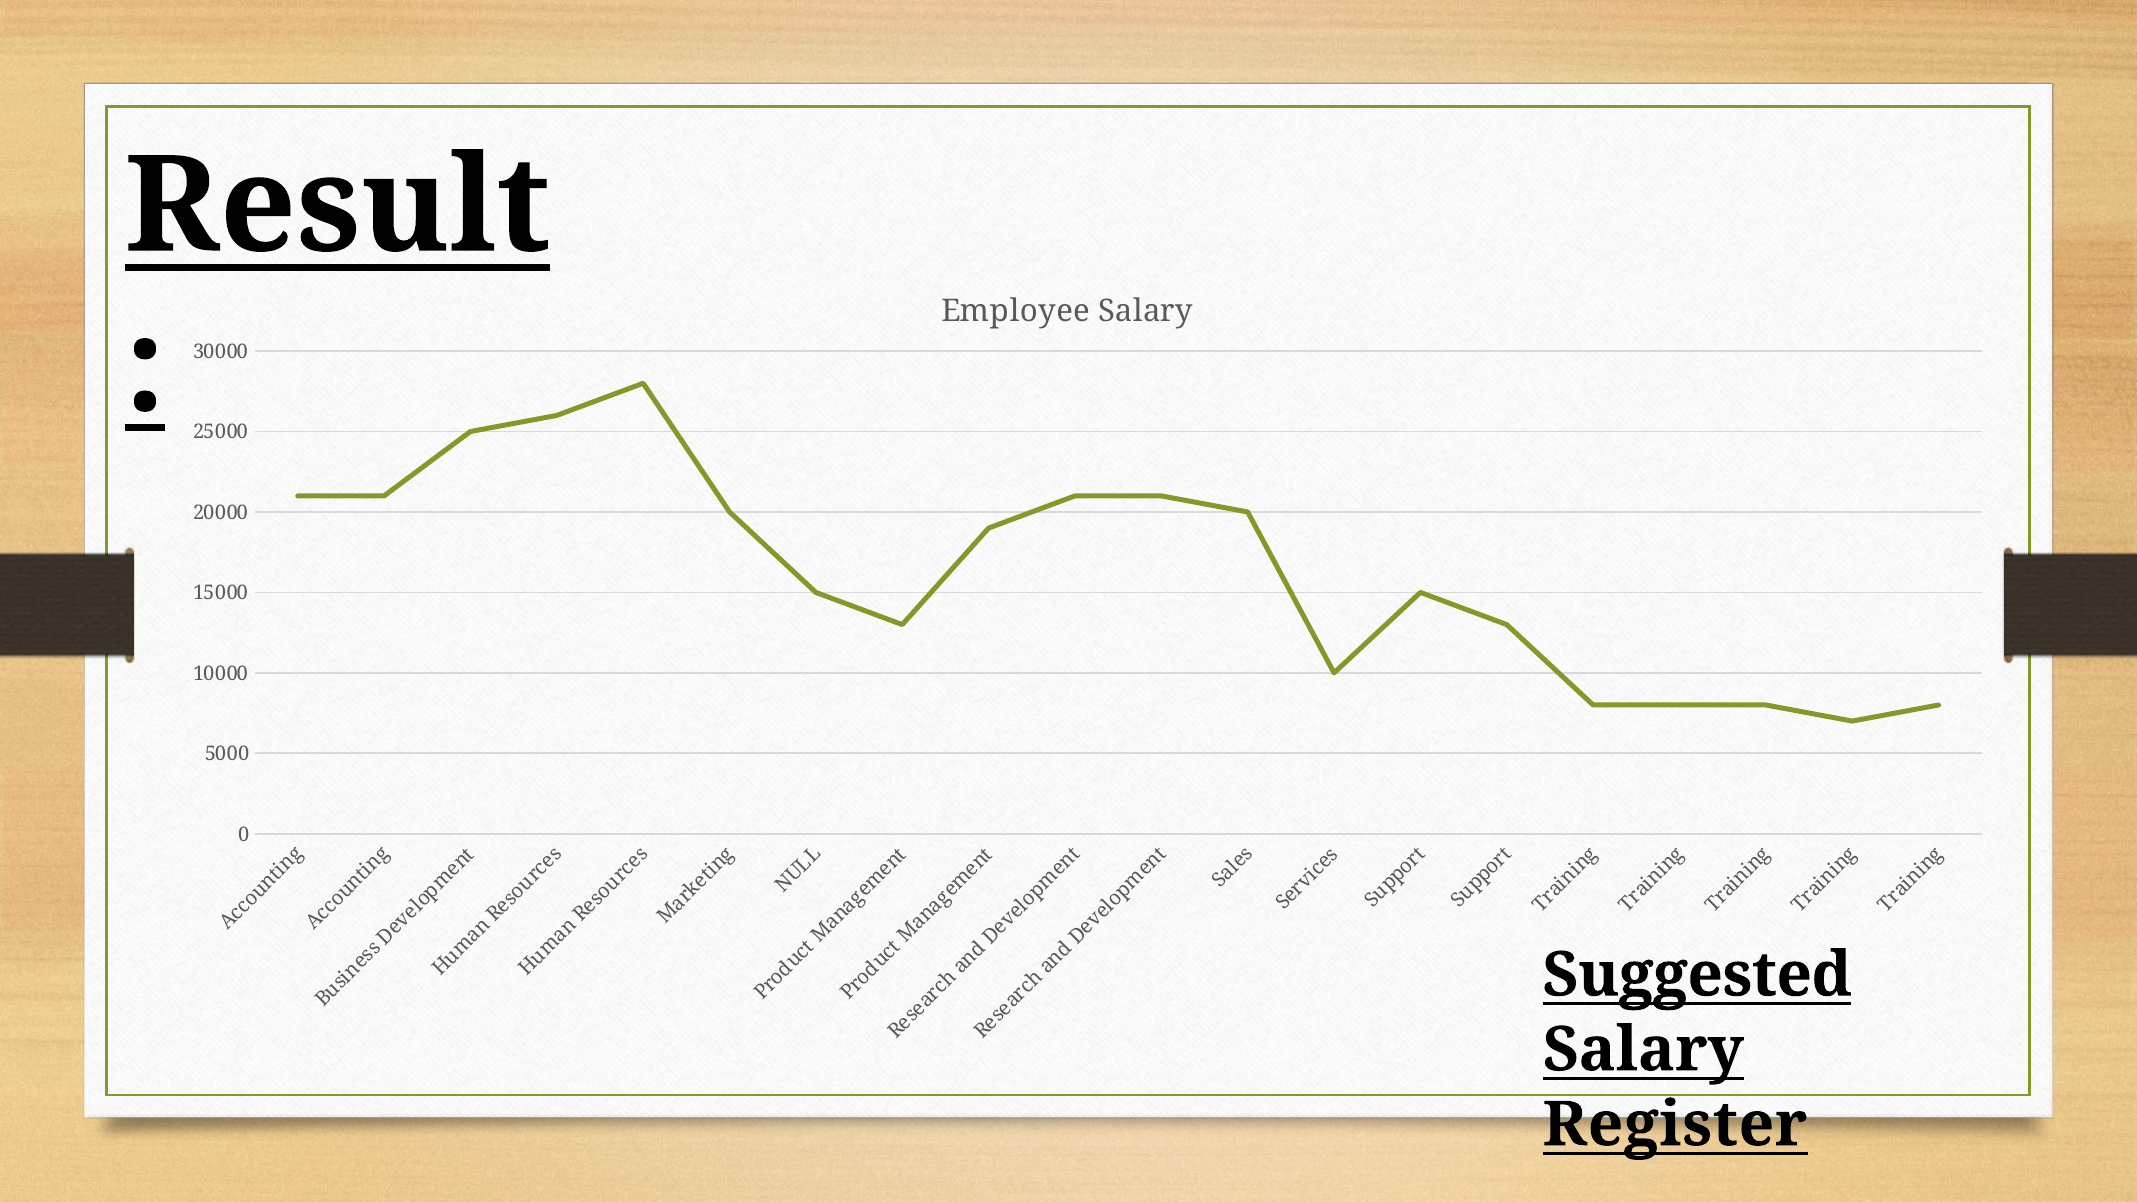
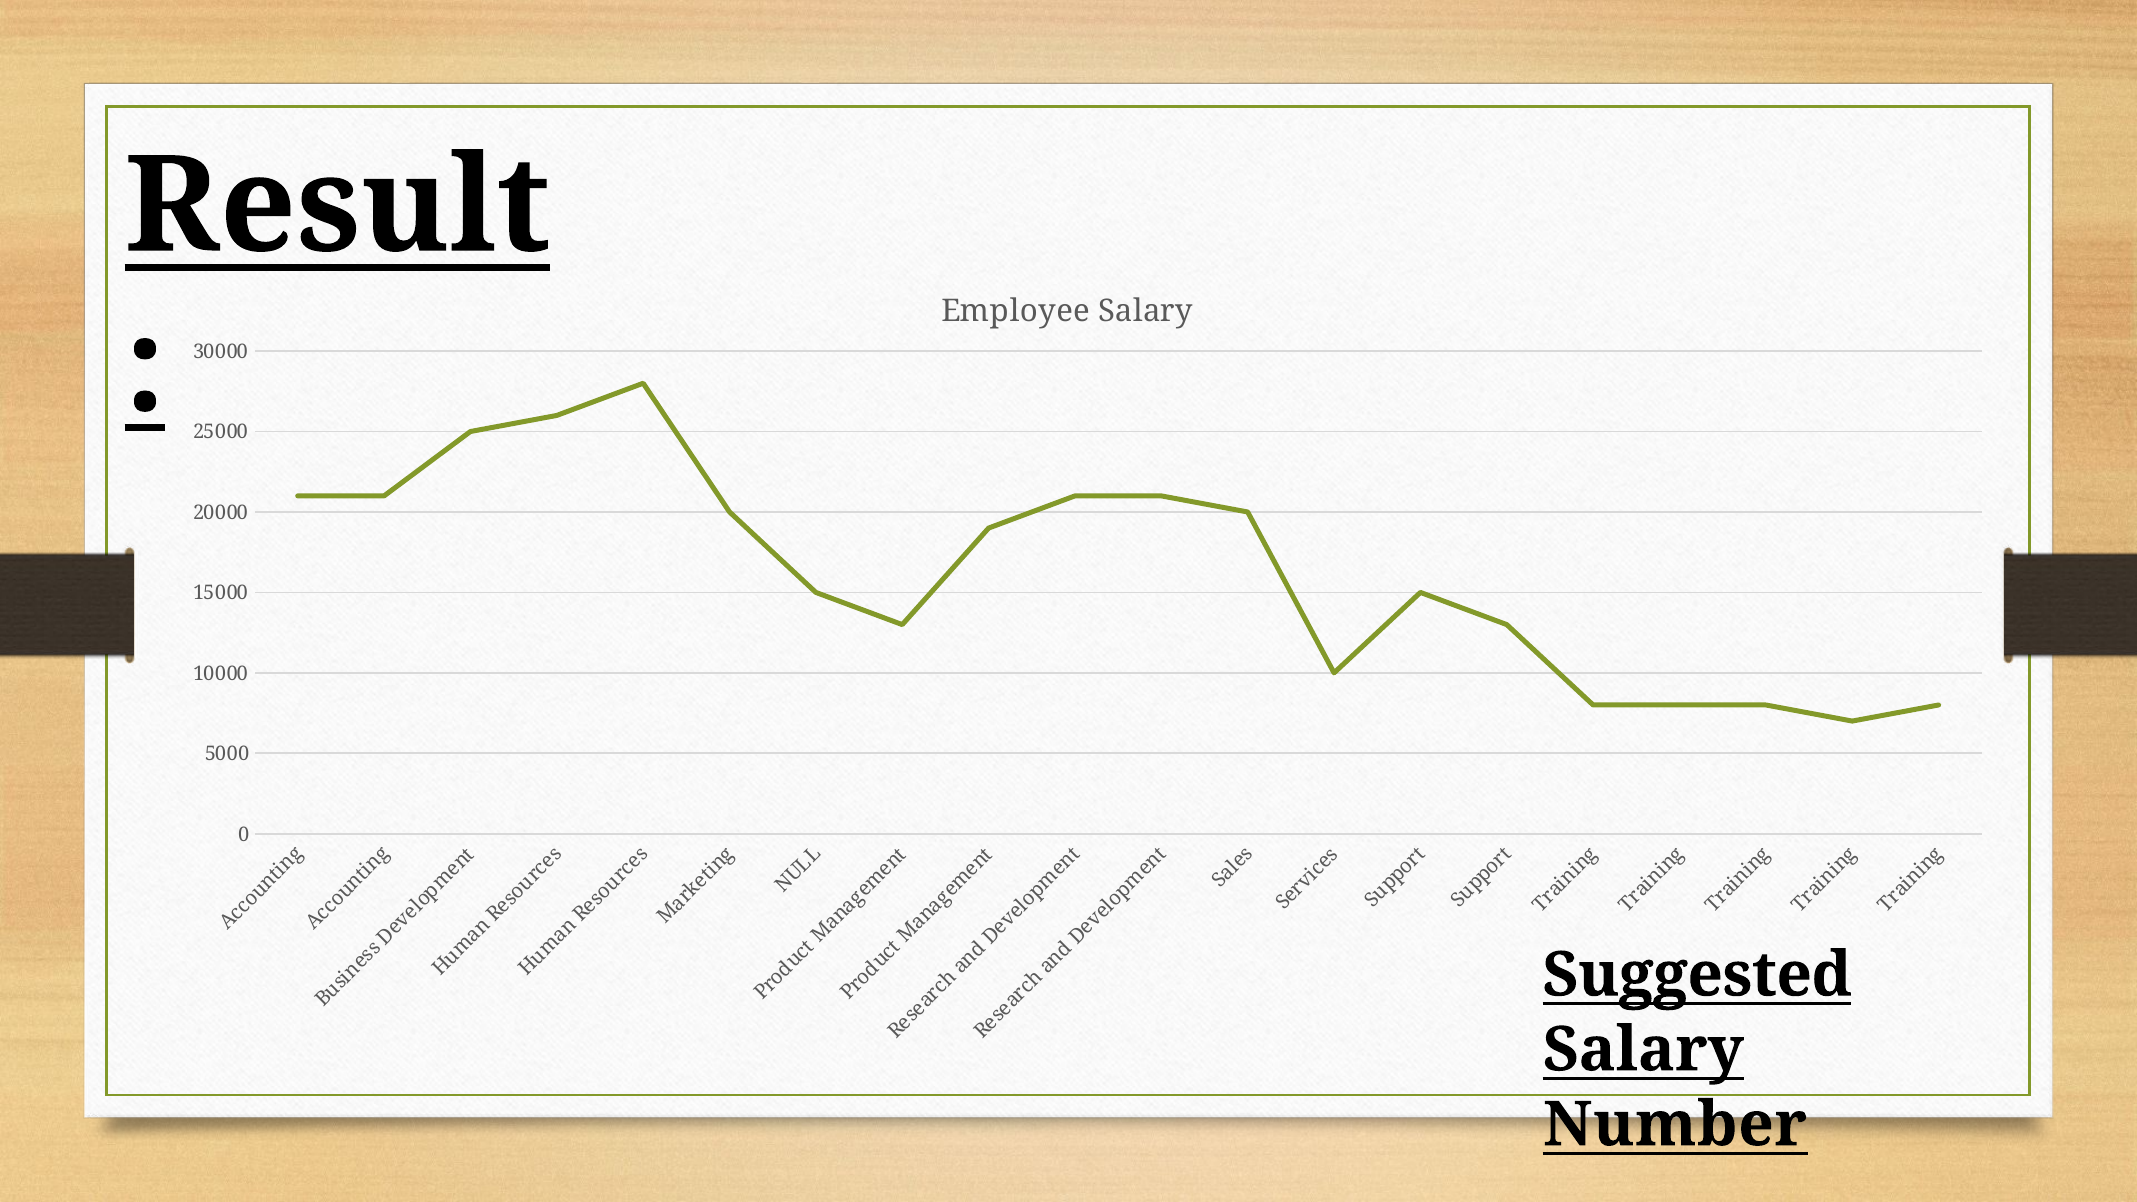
Register: Register -> Number (1675, 1125)
